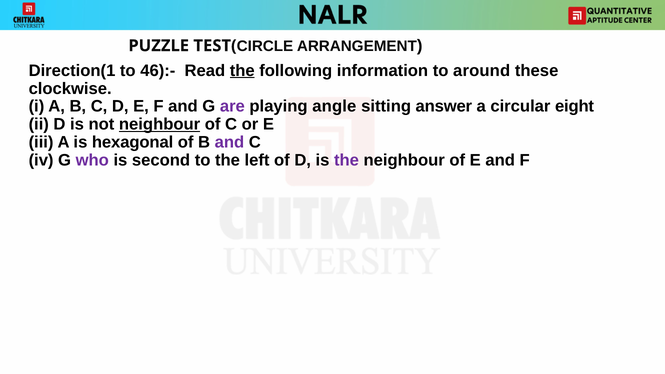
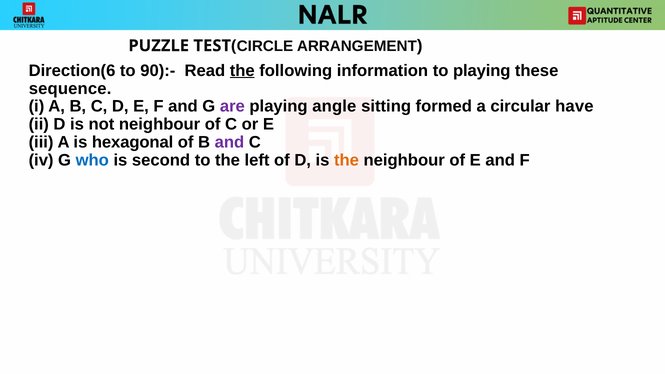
Direction(1: Direction(1 -> Direction(6 (72, 71)
46):-: 46):- -> 90):- (158, 71)
to around: around -> playing (482, 71)
clockwise: clockwise -> sequence (70, 89)
answer: answer -> formed (444, 106)
eight: eight -> have (574, 106)
neighbour underline: present -> none (160, 124)
who colour: purple -> blue (92, 160)
the colour: purple -> orange (347, 160)
